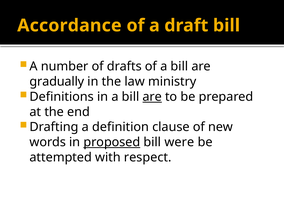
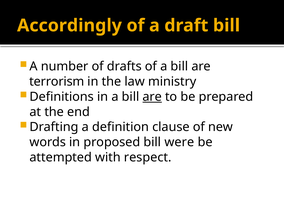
Accordance: Accordance -> Accordingly (69, 26)
gradually: gradually -> terrorism (57, 82)
proposed underline: present -> none (112, 142)
